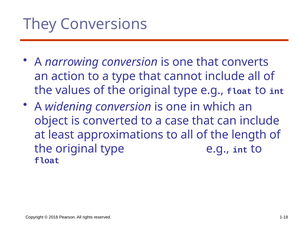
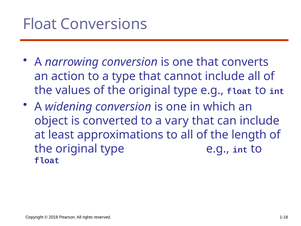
They: They -> Float (40, 24)
case: case -> vary (177, 121)
